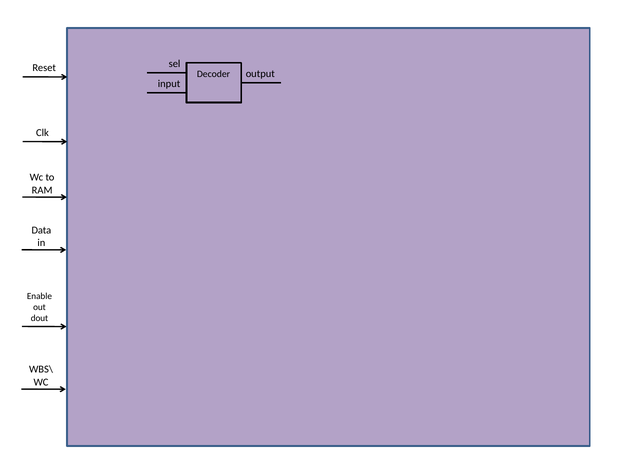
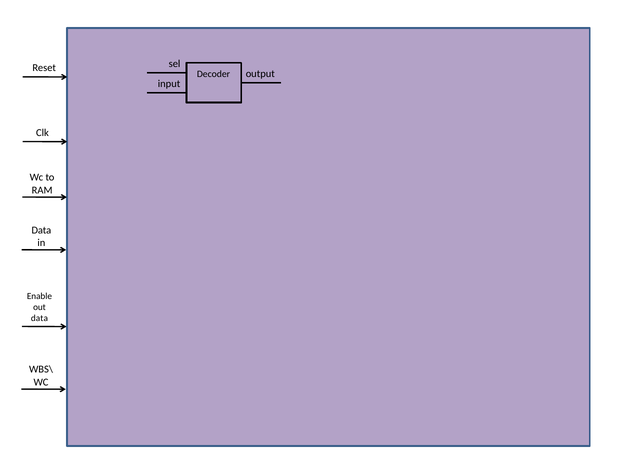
dout: dout -> data (39, 318)
